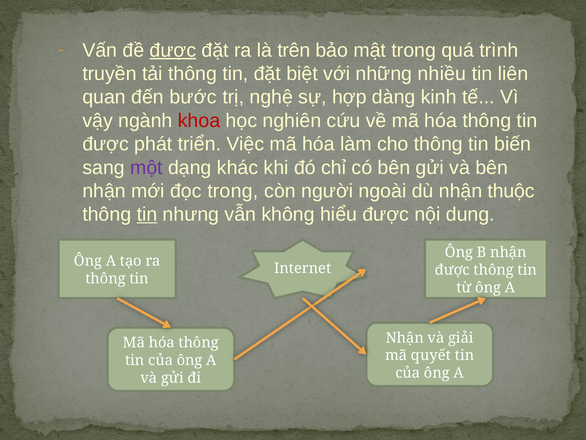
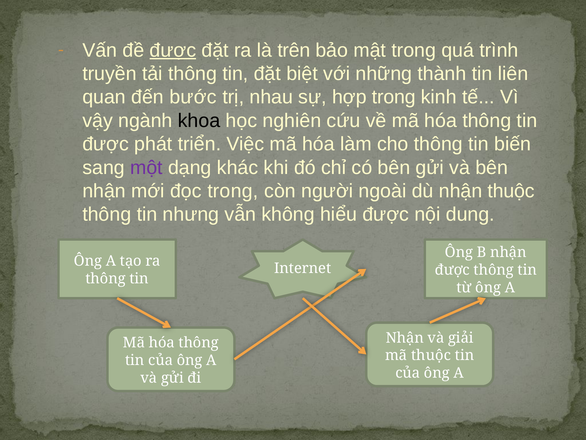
nhiều: nhiều -> thành (442, 74)
nghệ: nghệ -> nhau (271, 97)
hợp dàng: dàng -> trong (394, 97)
khoa colour: red -> black (199, 120)
tin underline: present -> none (147, 214)
mã quyết: quyết -> thuộc (431, 355)
